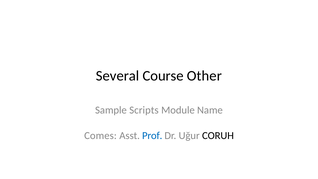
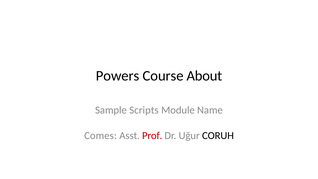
Several: Several -> Powers (118, 76)
Other: Other -> About (204, 76)
Prof colour: blue -> red (152, 135)
